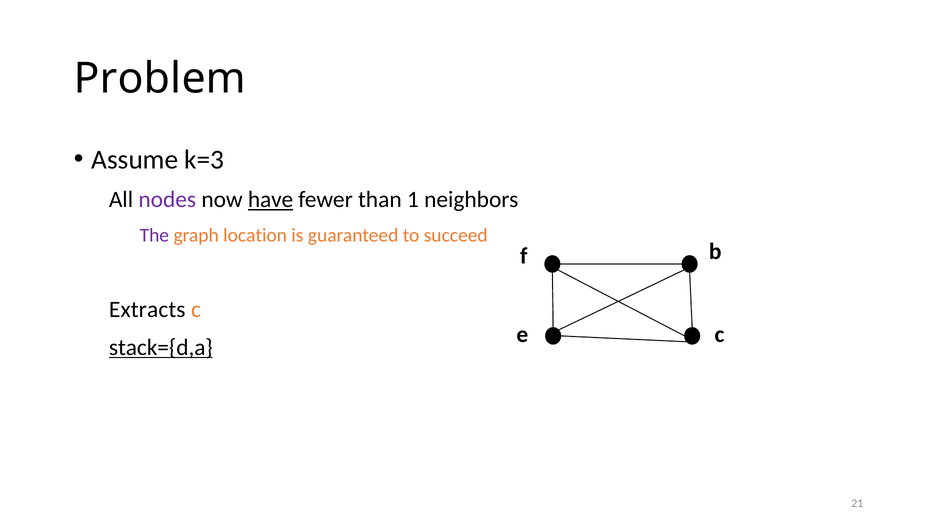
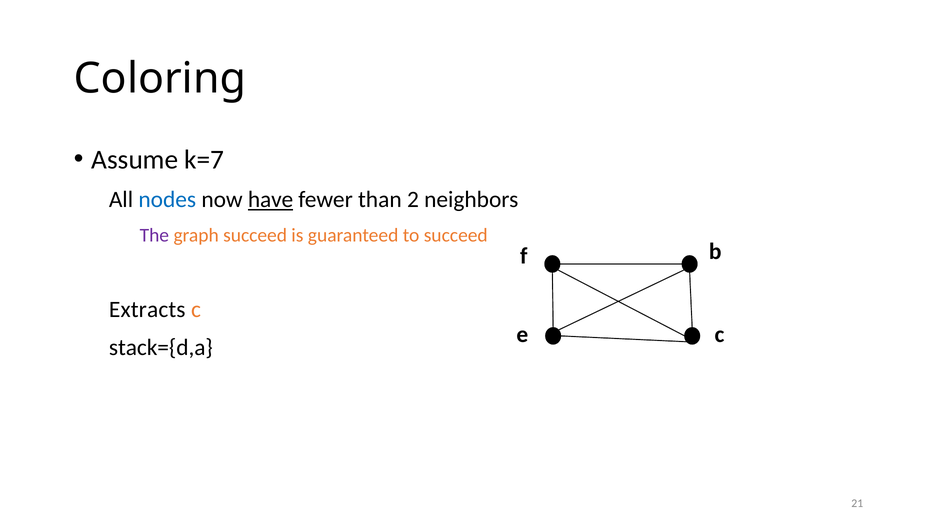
Problem: Problem -> Coloring (160, 79)
k=3: k=3 -> k=7 (204, 160)
nodes colour: purple -> blue (167, 200)
1: 1 -> 2 (413, 200)
graph location: location -> succeed (255, 236)
stack={d,a underline: present -> none (161, 347)
